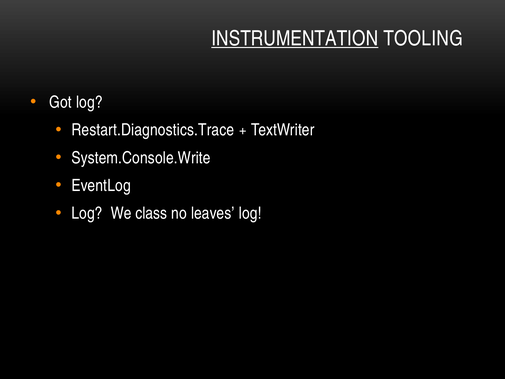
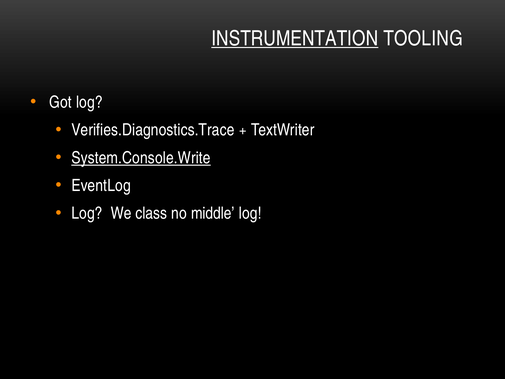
Restart.Diagnostics.Trace: Restart.Diagnostics.Trace -> Verifies.Diagnostics.Trace (153, 130)
System.Console.Write underline: none -> present (141, 158)
leaves: leaves -> middle (213, 213)
